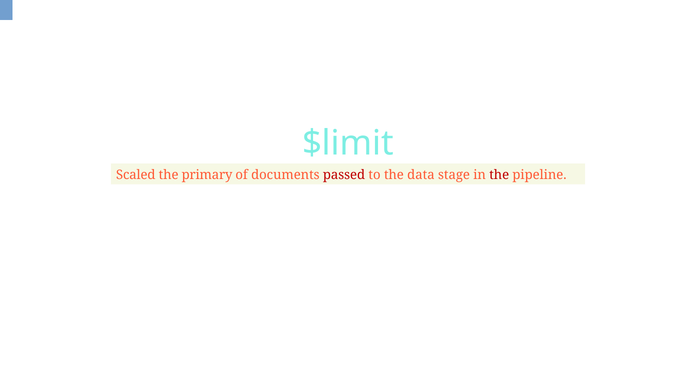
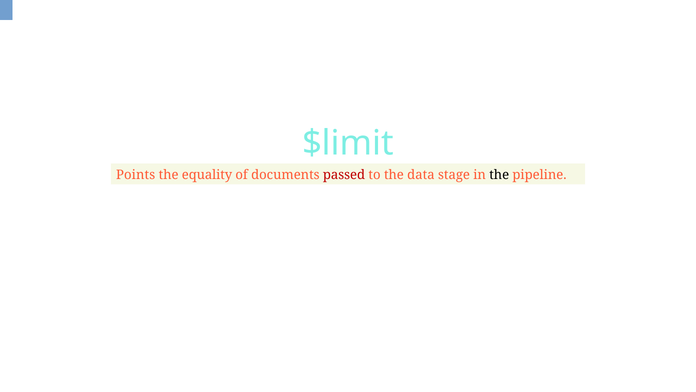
Scaled: Scaled -> Points (136, 175)
primary: primary -> equality (207, 175)
the colour: red -> black (499, 175)
